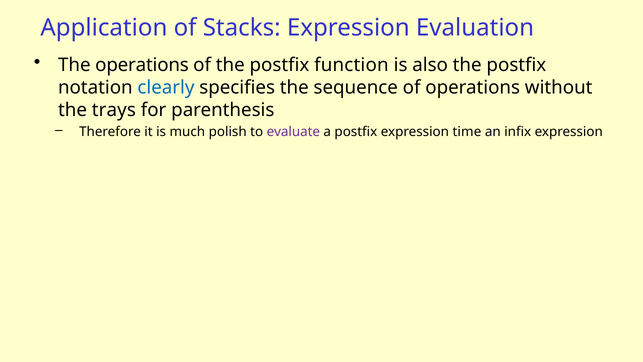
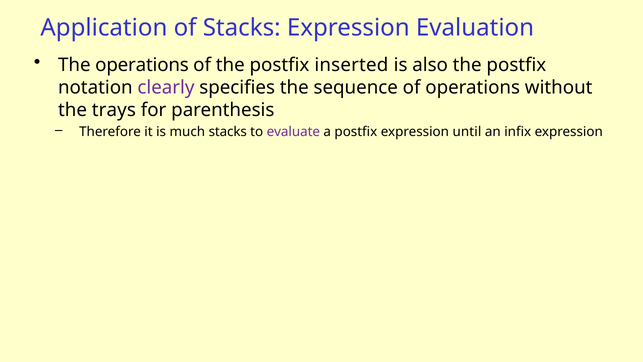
function: function -> inserted (351, 65)
clearly colour: blue -> purple (166, 88)
much polish: polish -> stacks (228, 132)
time: time -> until (467, 132)
